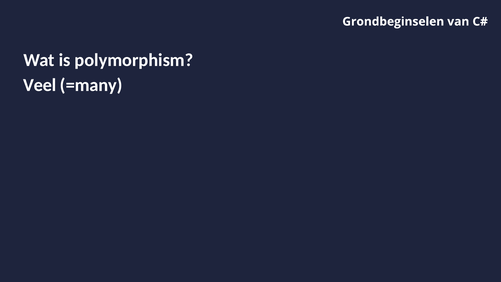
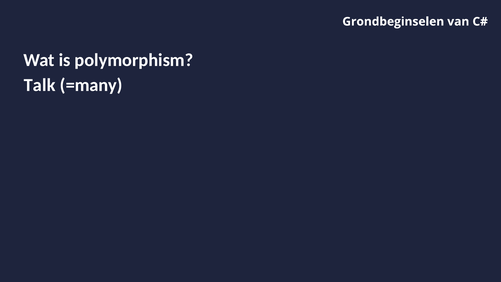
Veel: Veel -> Talk (40, 85)
